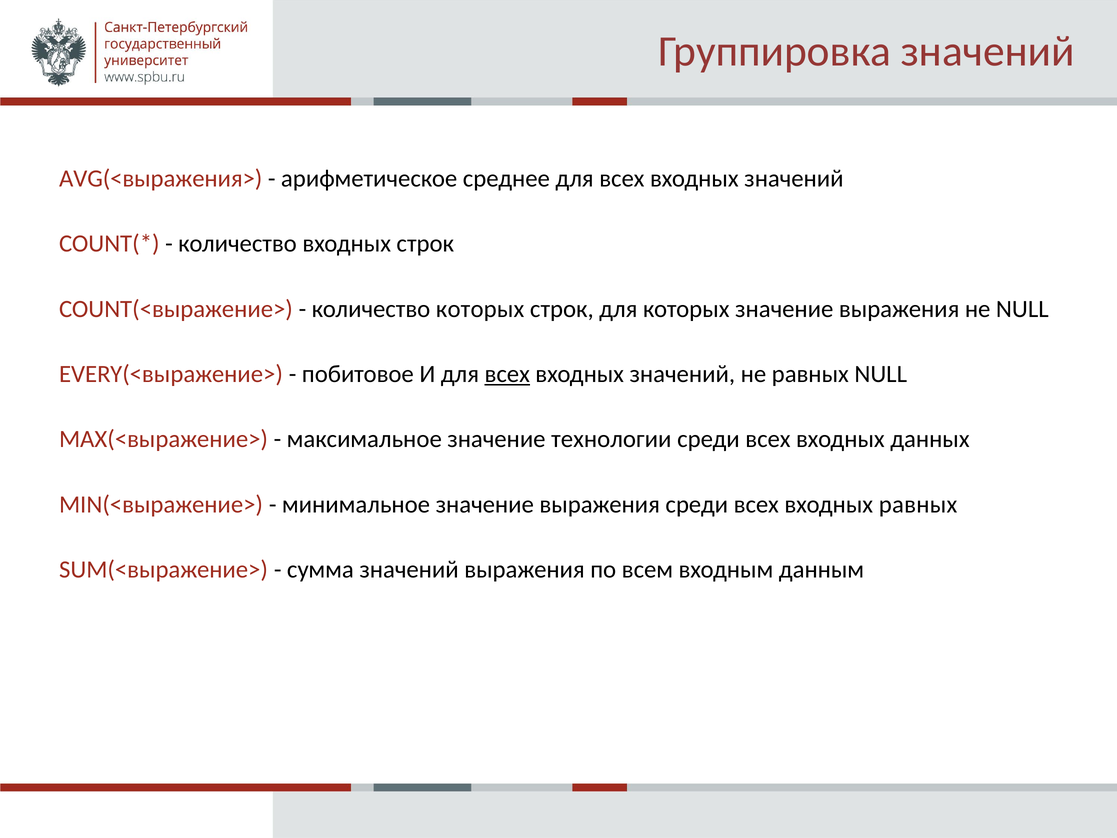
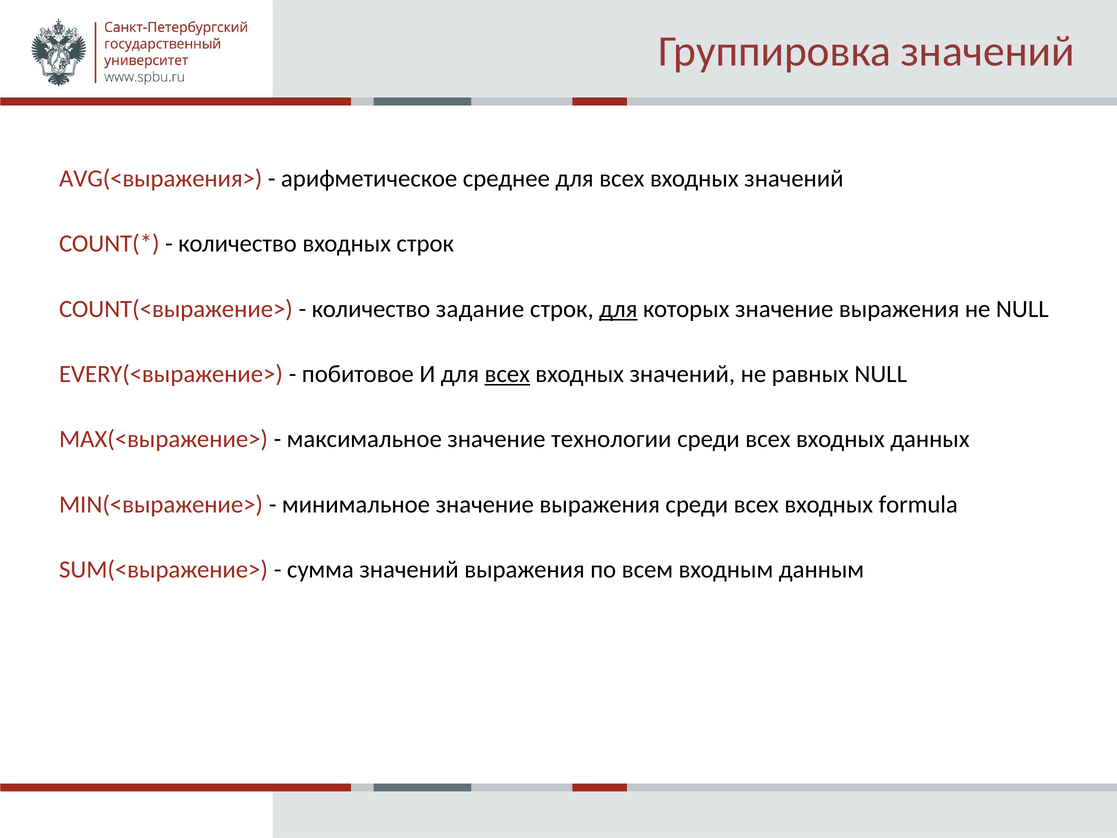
количество которых: которых -> задание (480, 309)
для underline: none -> present (618, 309)
входных равных: равных -> formula (918, 504)
